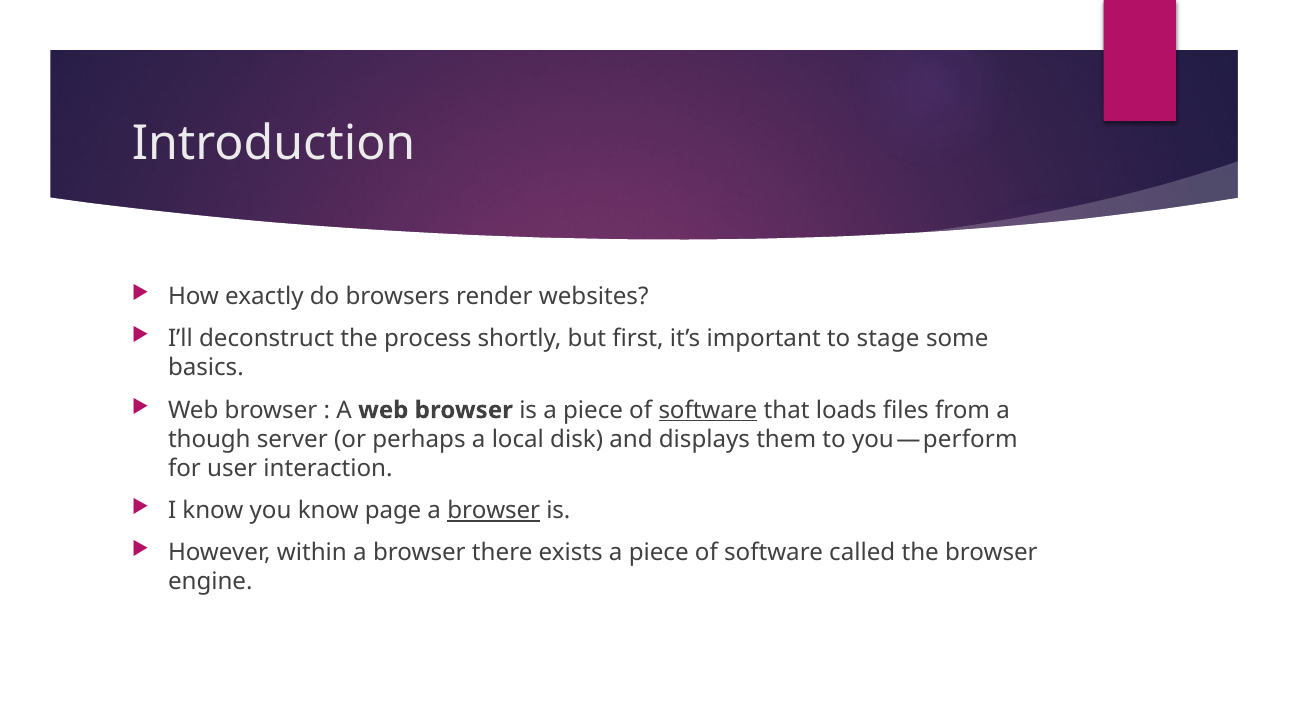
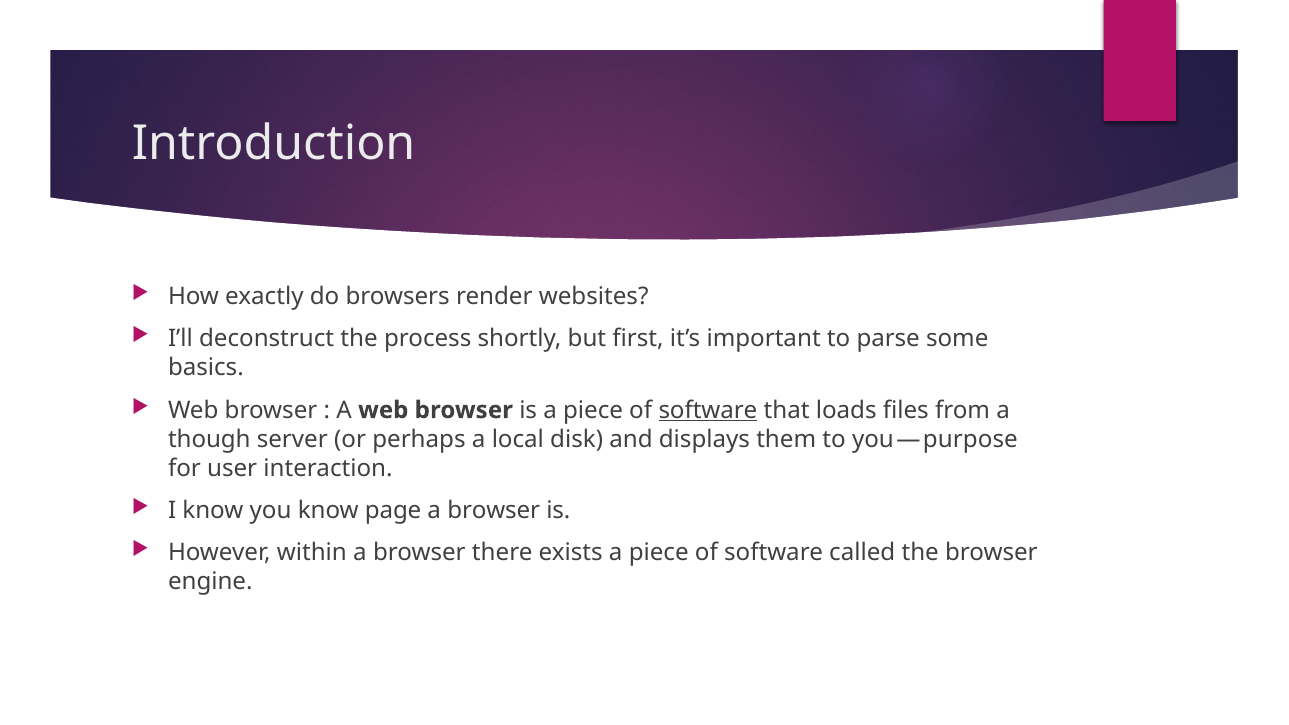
stage: stage -> parse (888, 339)
perform: perform -> purpose (970, 439)
browser underline: present -> none (494, 511)
